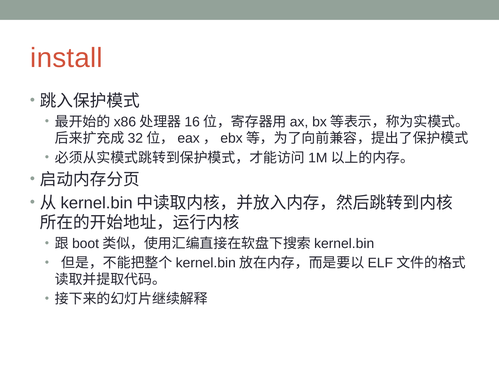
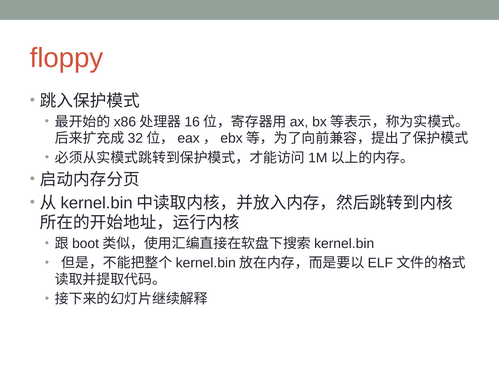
install: install -> floppy (67, 58)
